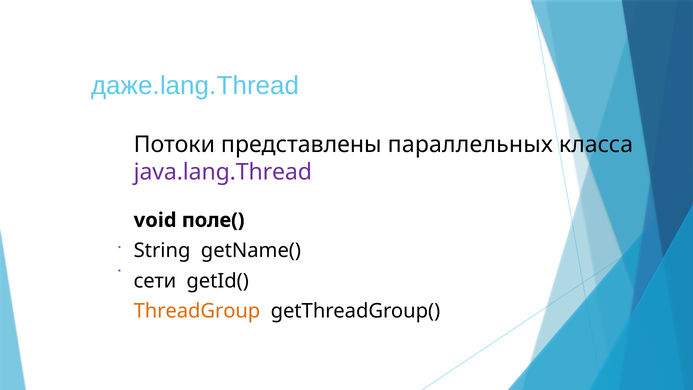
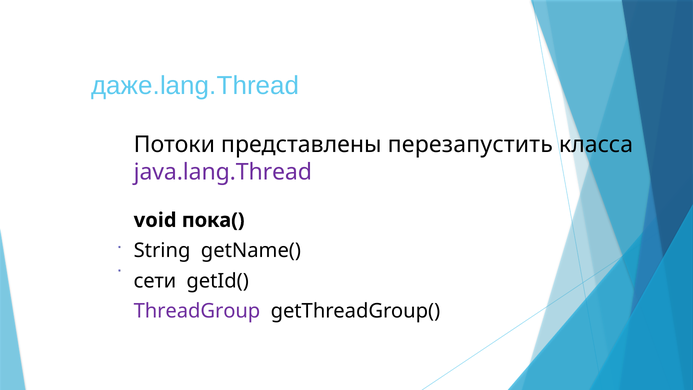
параллельных: параллельных -> перезапустить (470, 144)
поле(: поле( -> пока( (213, 220)
ThreadGroup colour: orange -> purple (197, 311)
